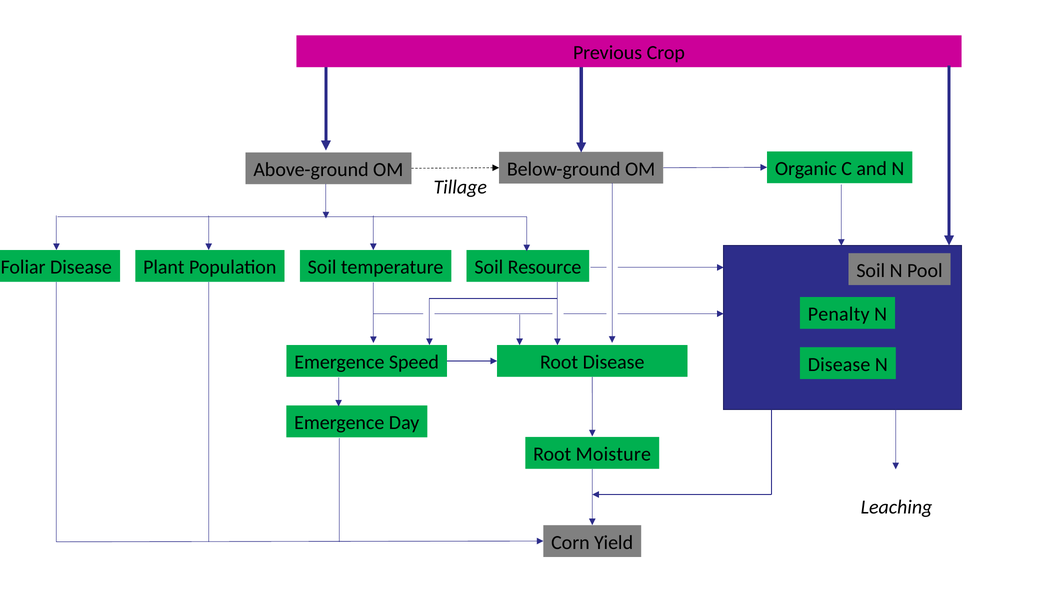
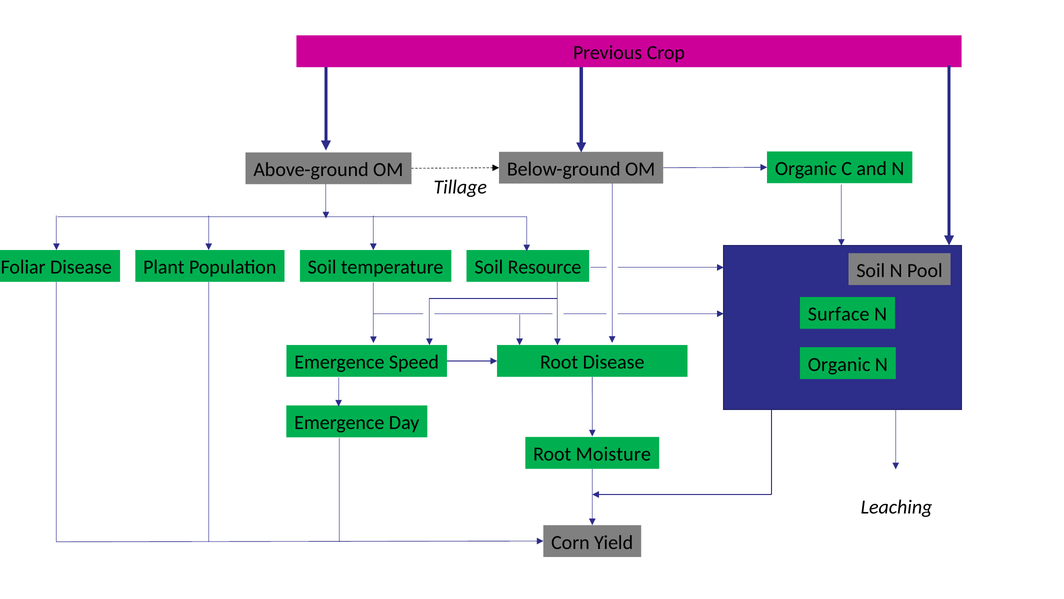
Penalty: Penalty -> Surface (839, 314)
Disease: Disease -> Organic (839, 364)
